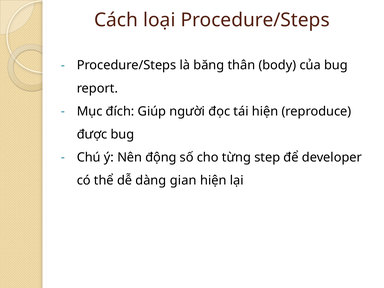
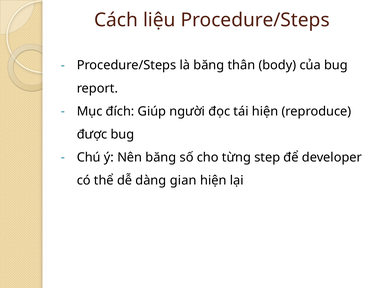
loại: loại -> liệu (159, 20)
Nên động: động -> băng (161, 157)
